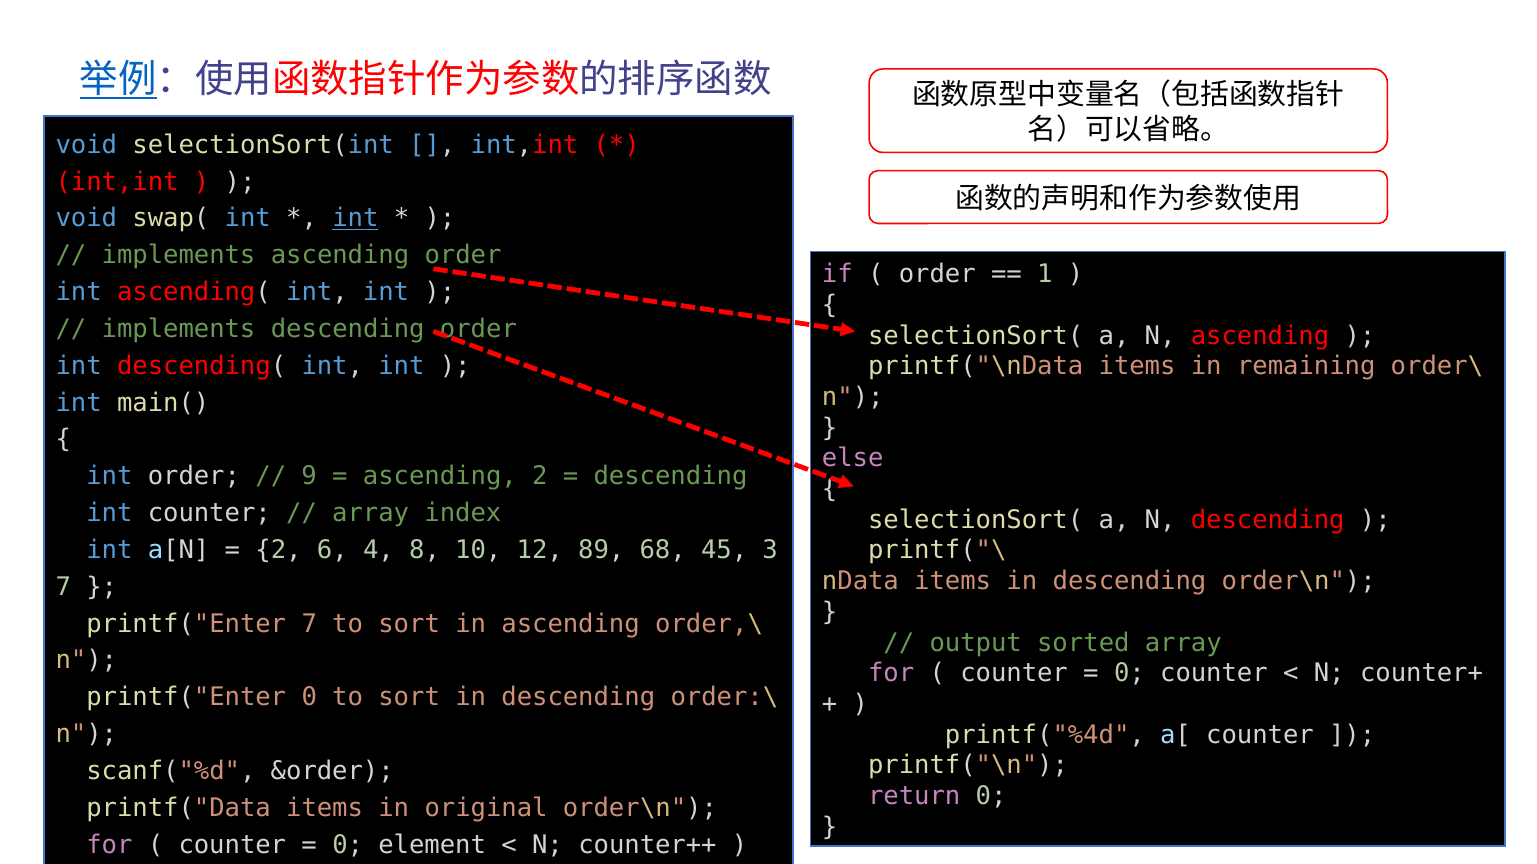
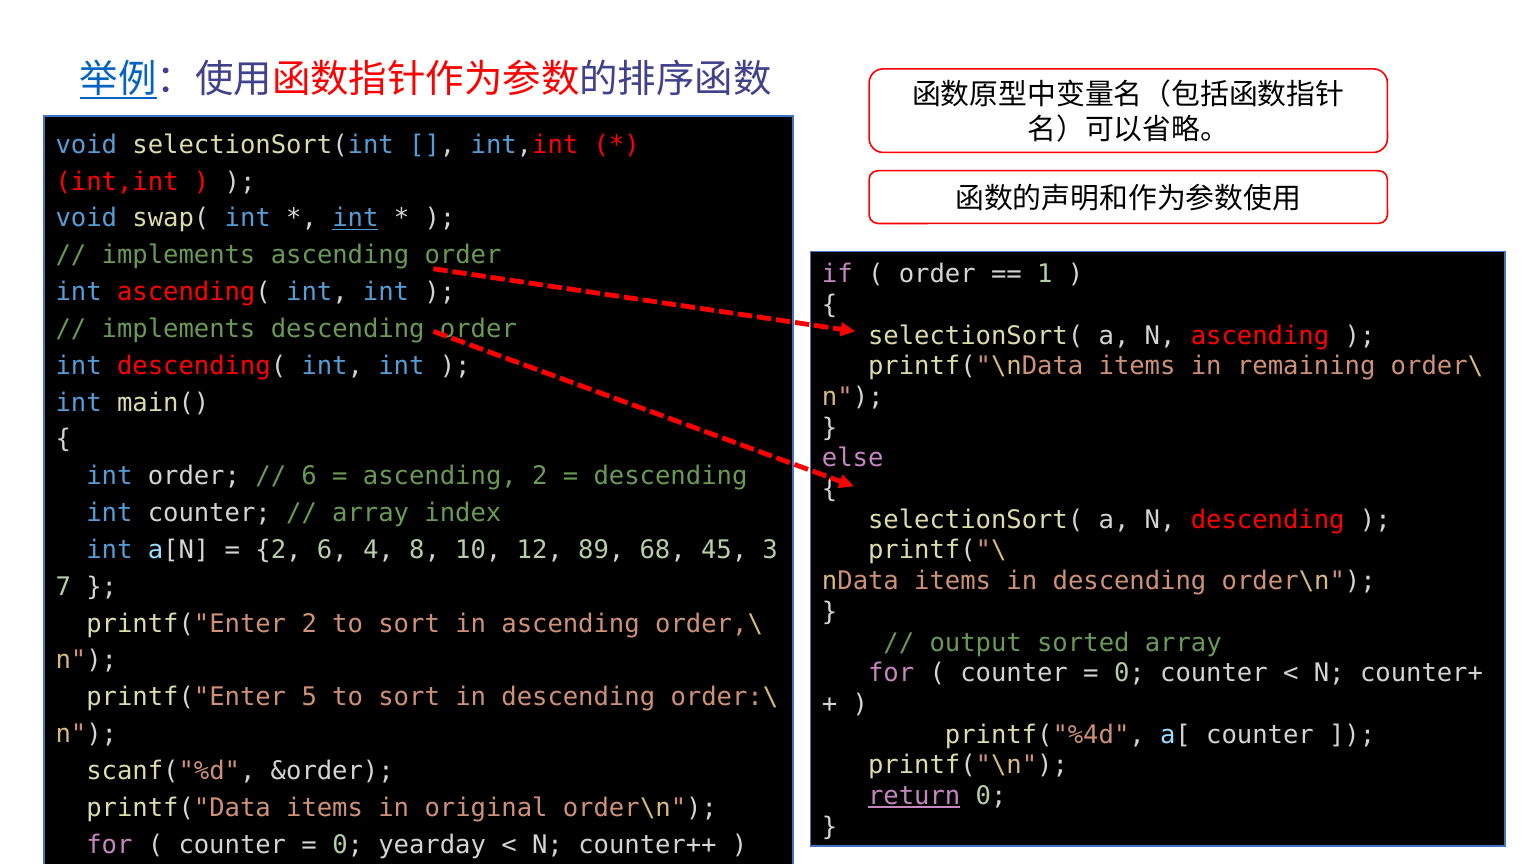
9: 9 -> 6 (309, 477)
printf("Enter 7: 7 -> 2 (309, 624)
printf("Enter 0: 0 -> 5 (309, 698)
return underline: none -> present (914, 797)
element: element -> yearday (432, 845)
